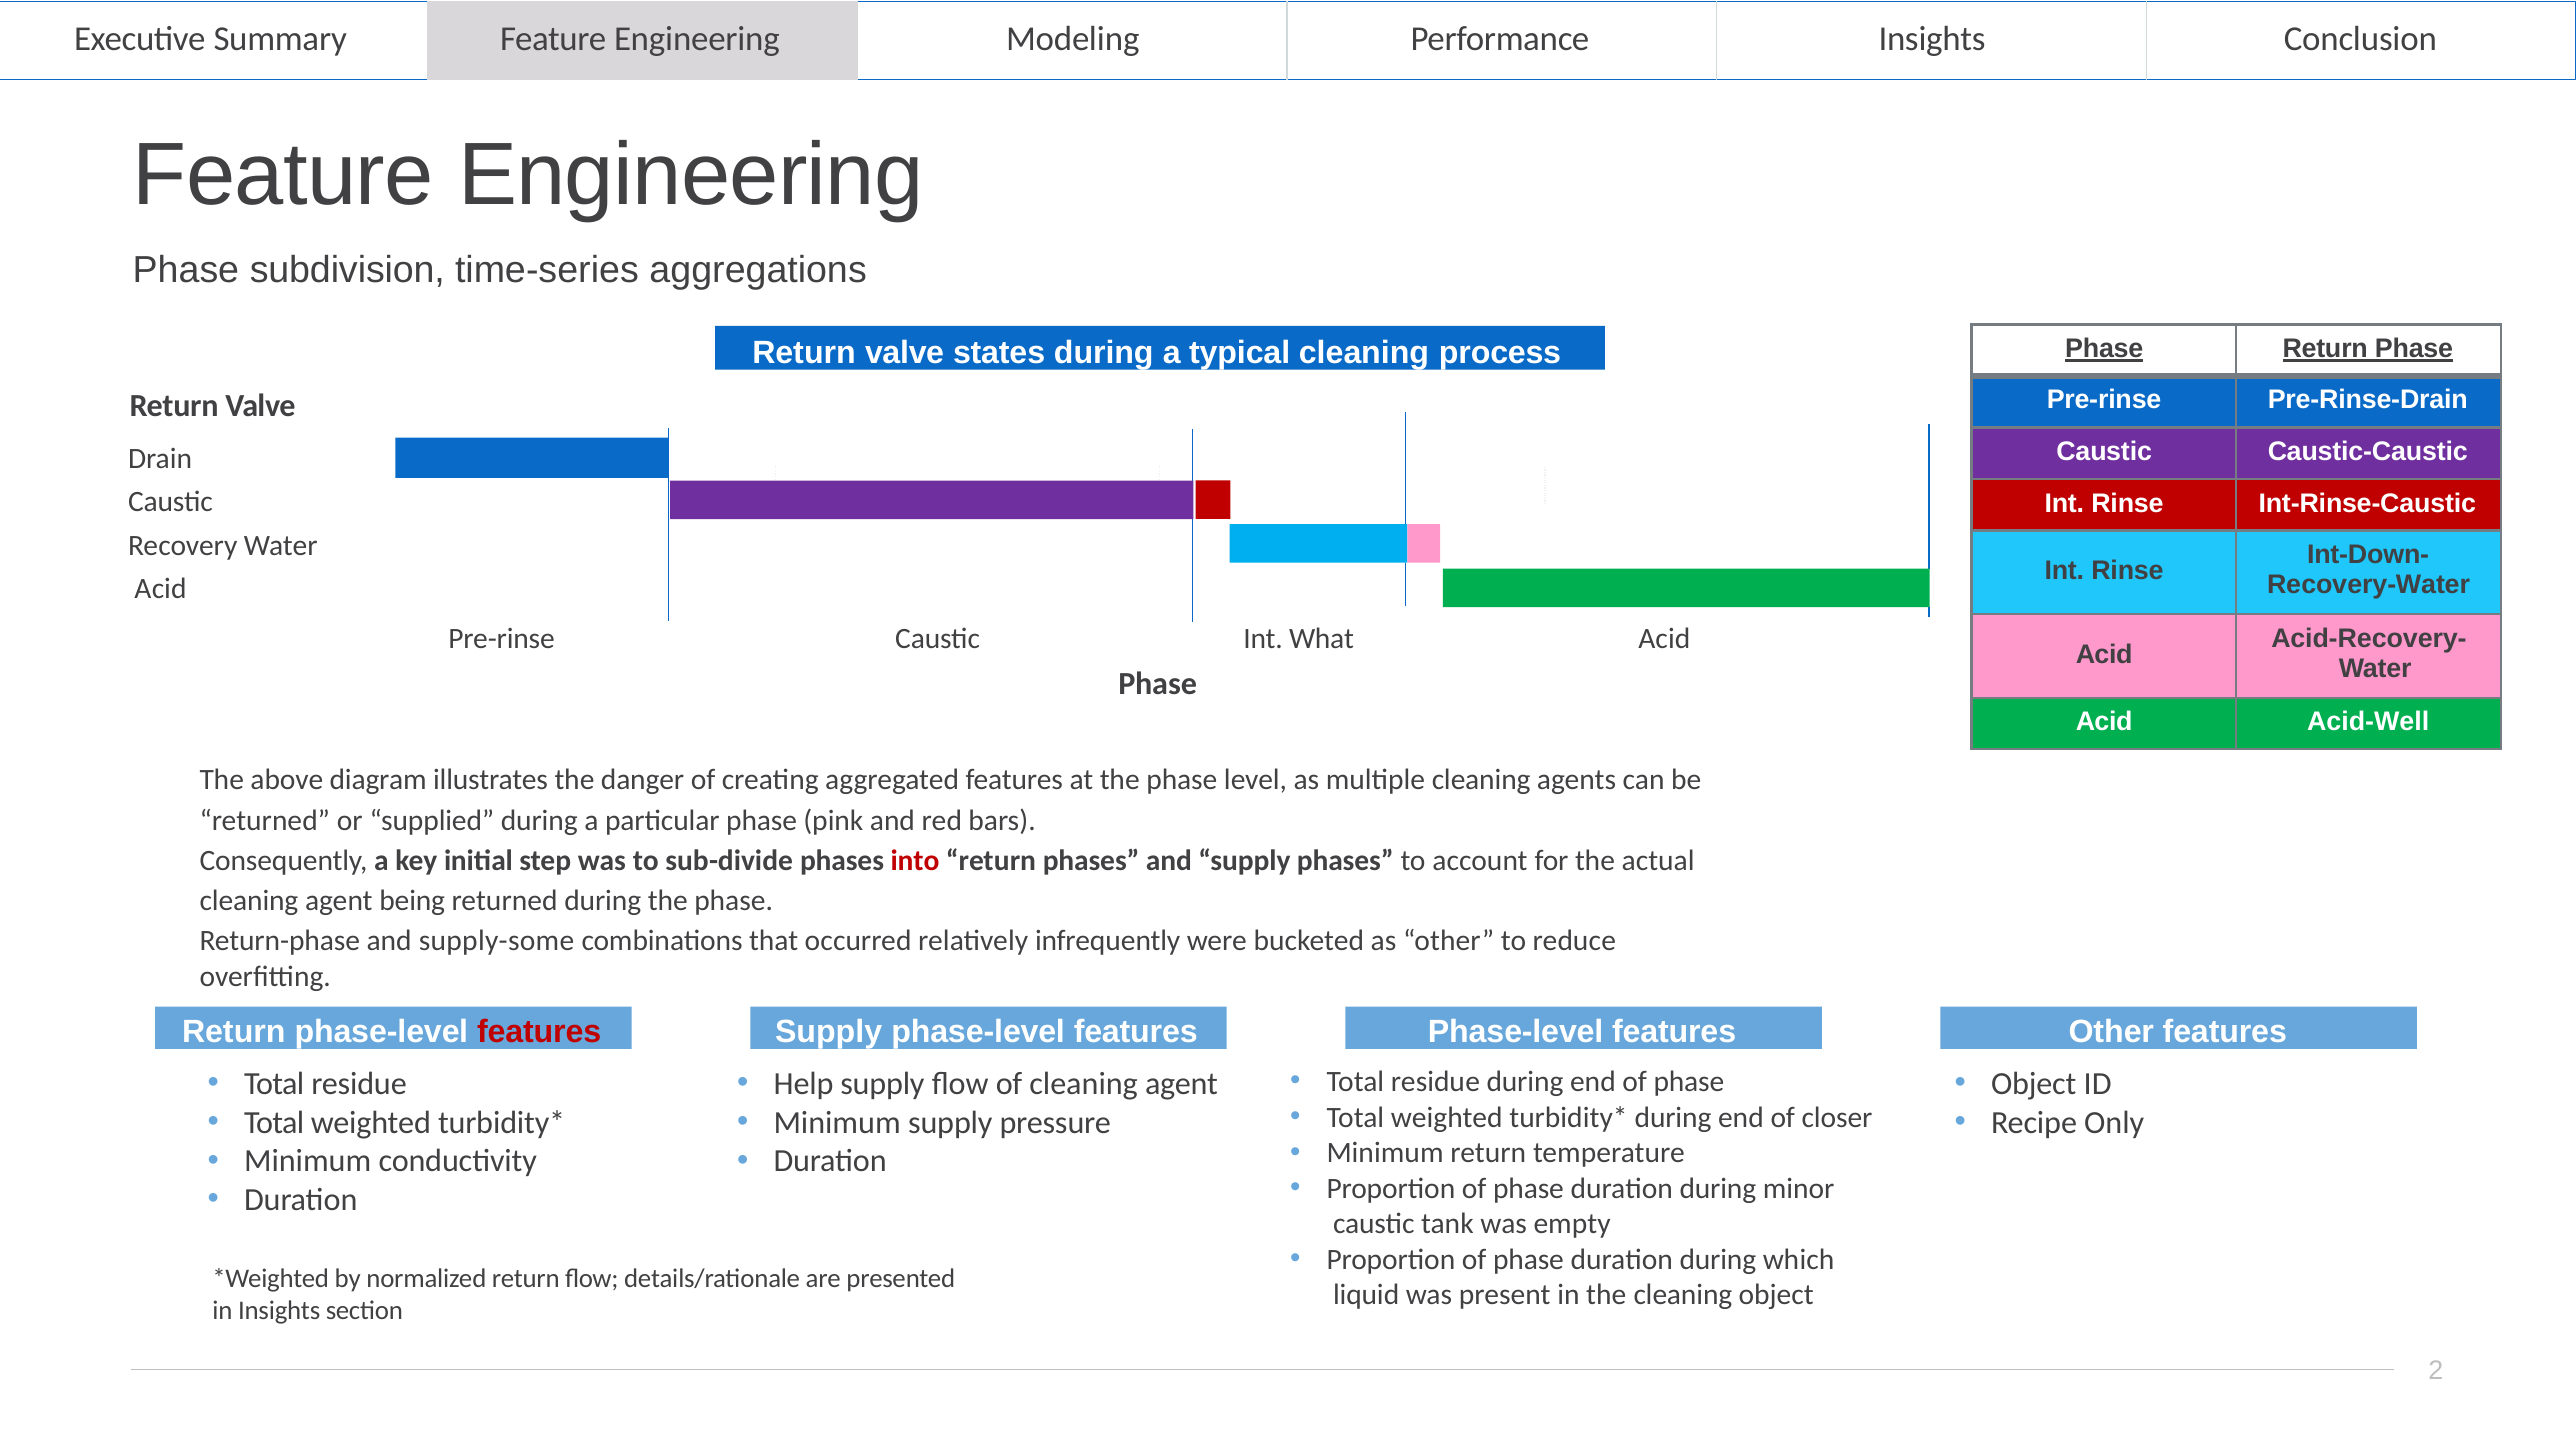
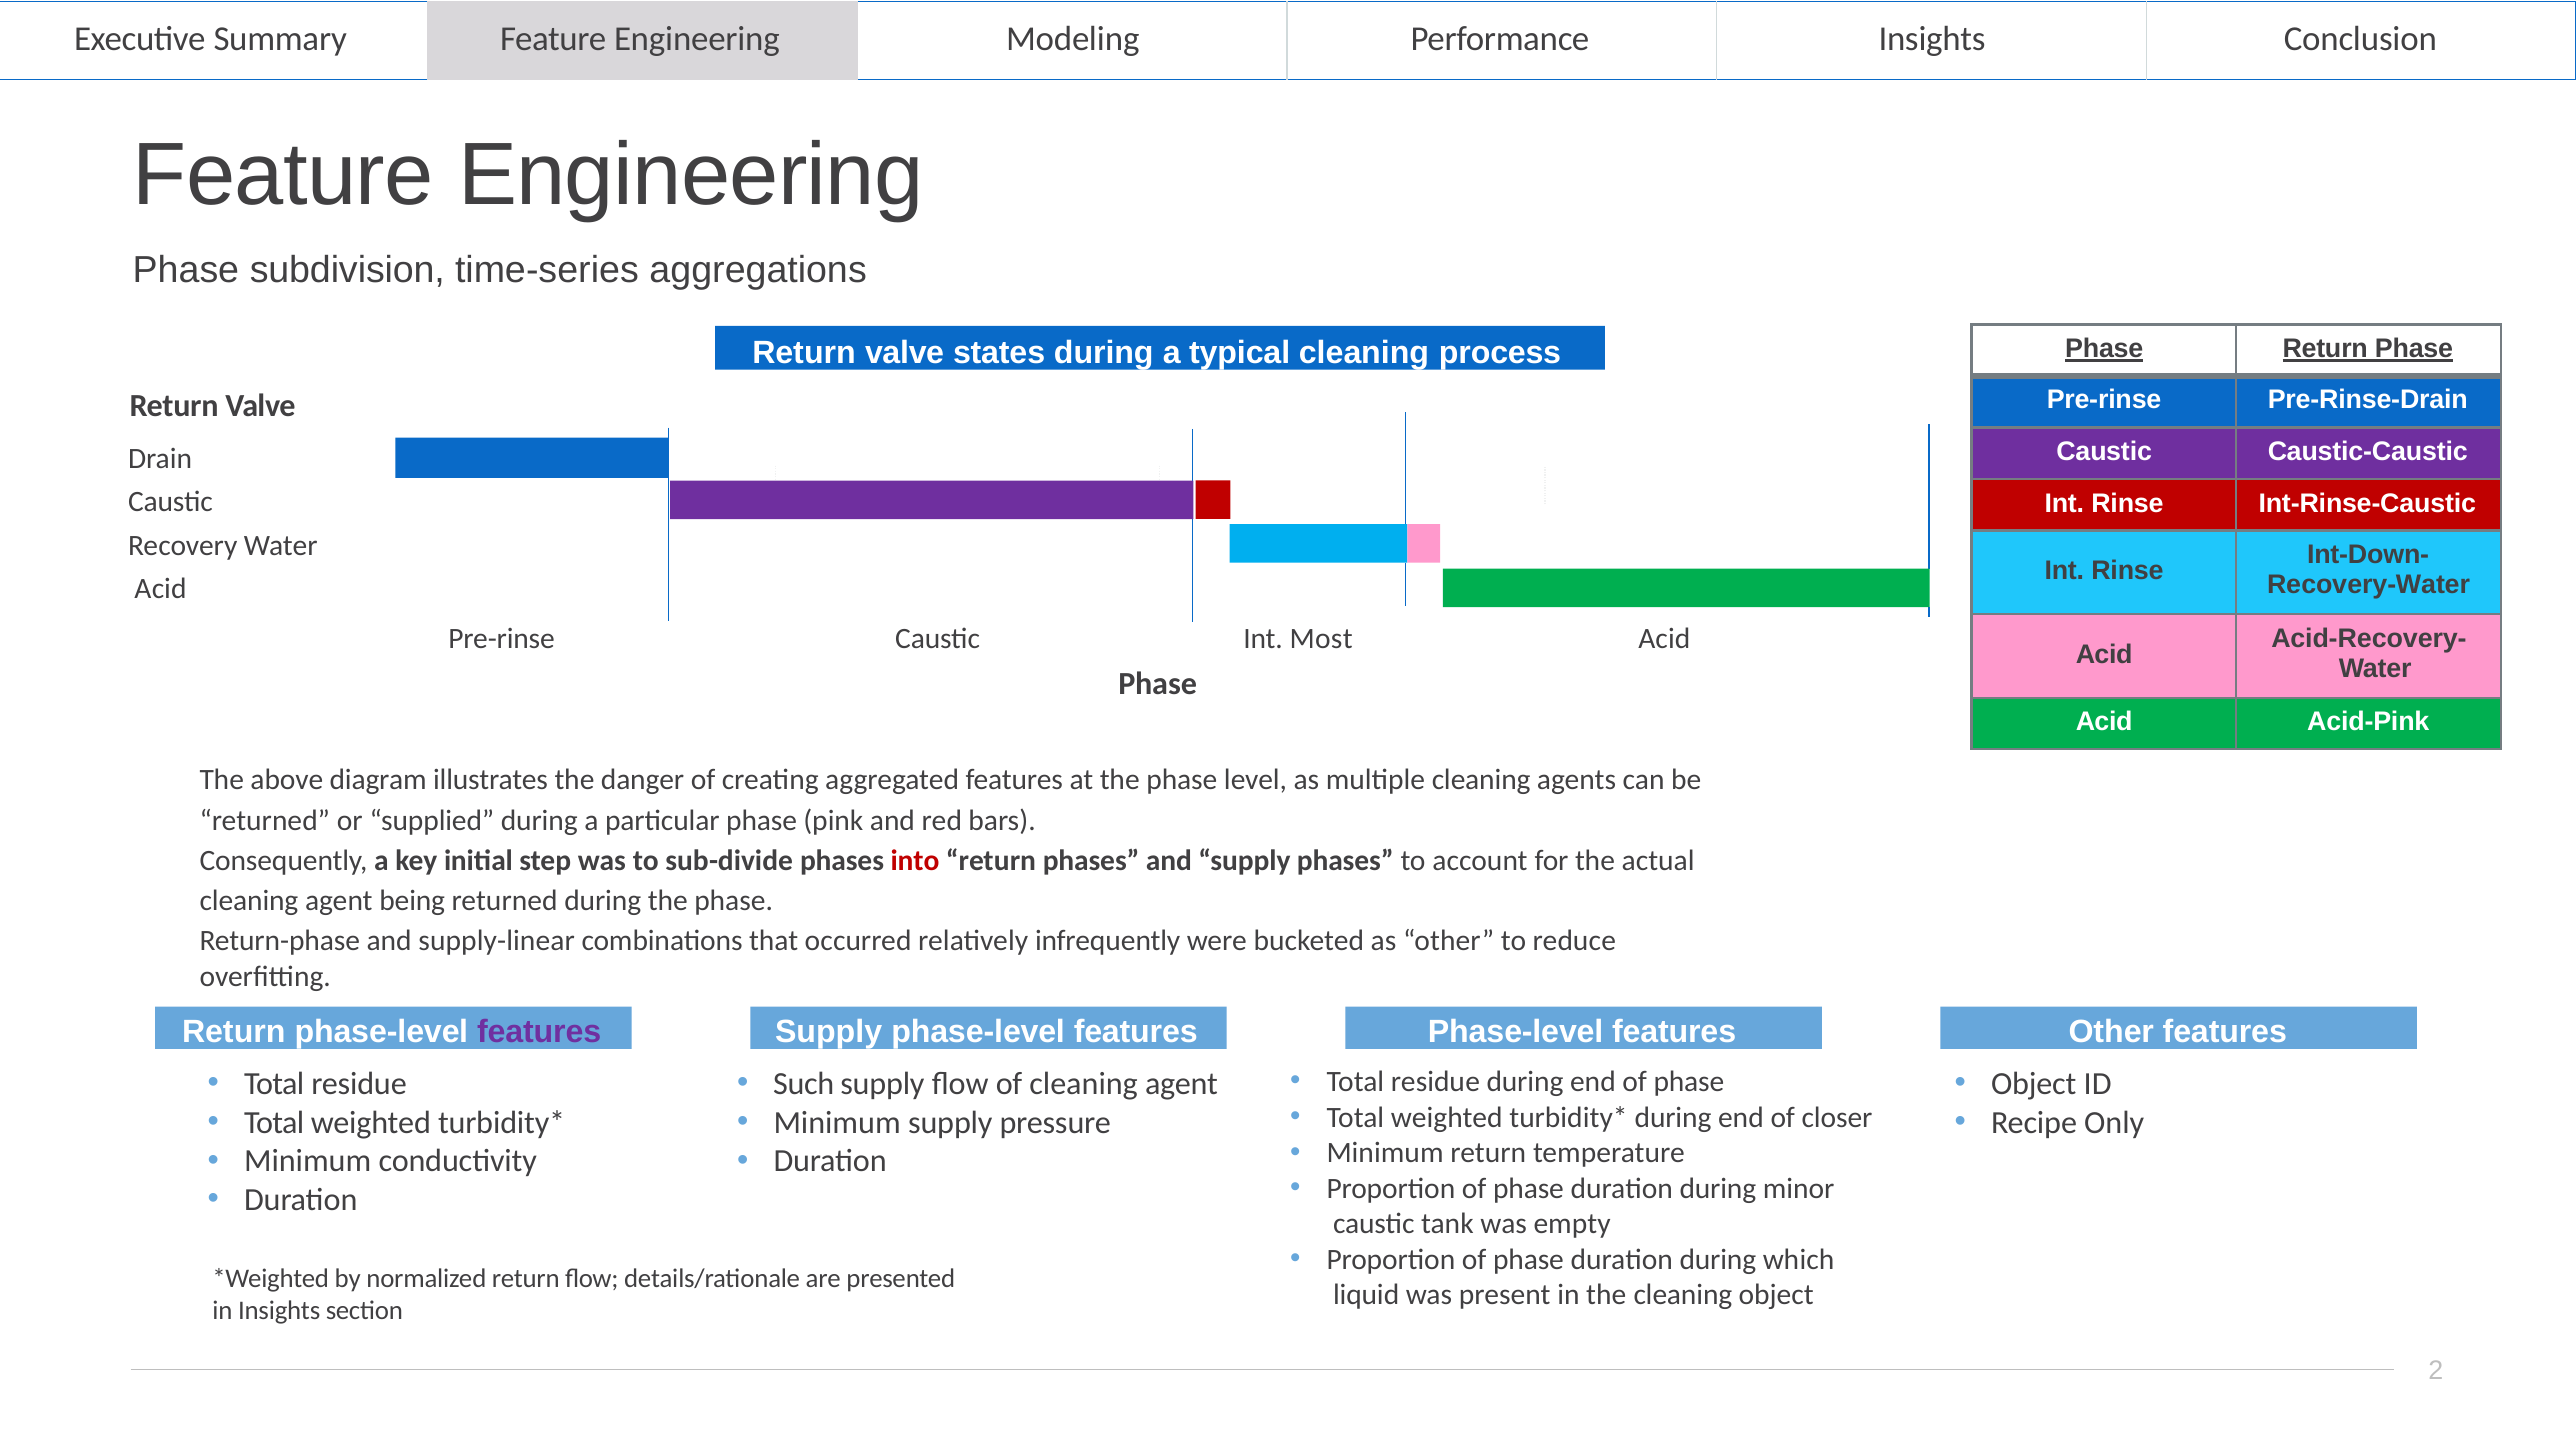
What: What -> Most (1321, 639)
Acid-Well: Acid-Well -> Acid-Pink (2368, 722)
supply-some: supply-some -> supply-linear (497, 941)
features colour: red -> purple (539, 1032)
Help: Help -> Such (804, 1084)
